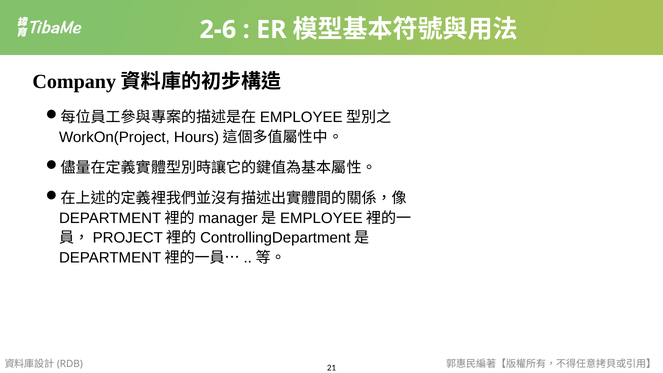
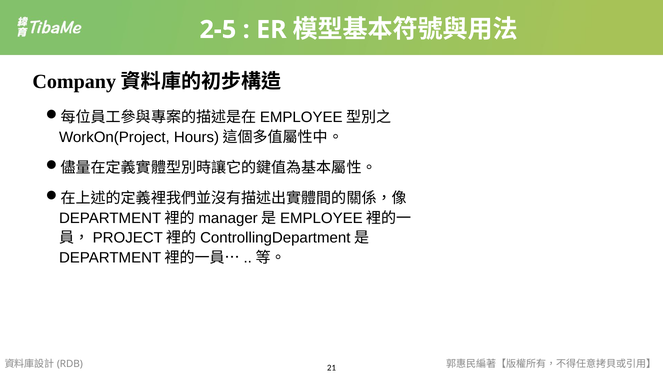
2-6: 2-6 -> 2-5 (218, 30)
